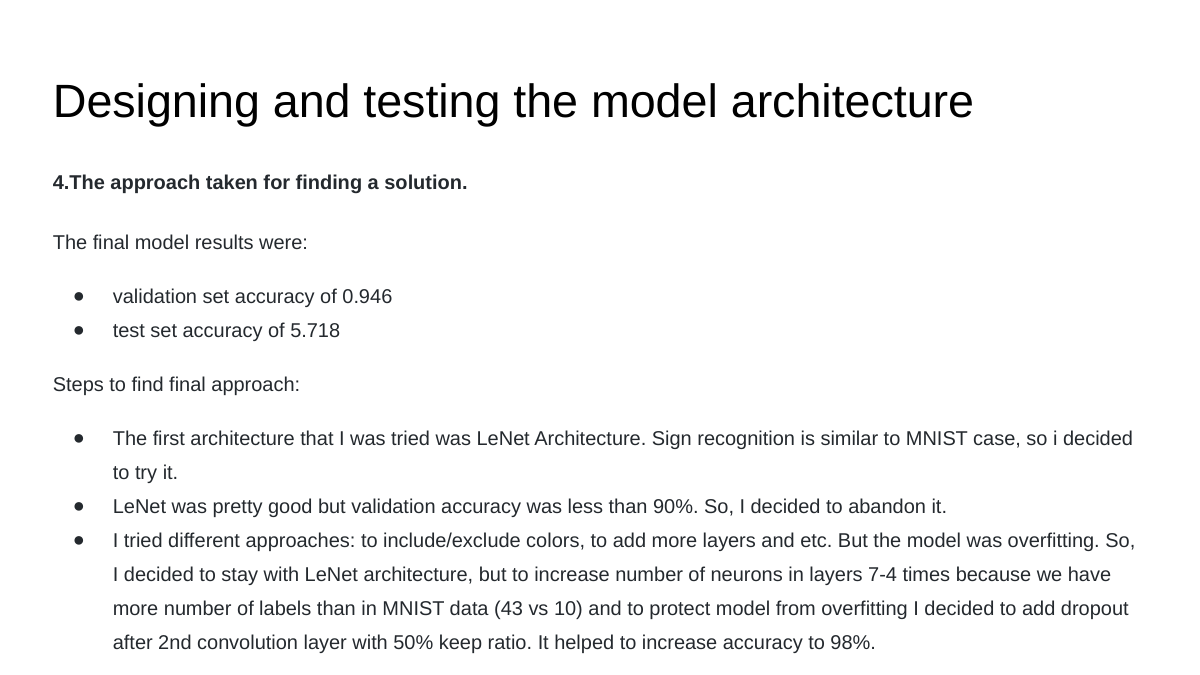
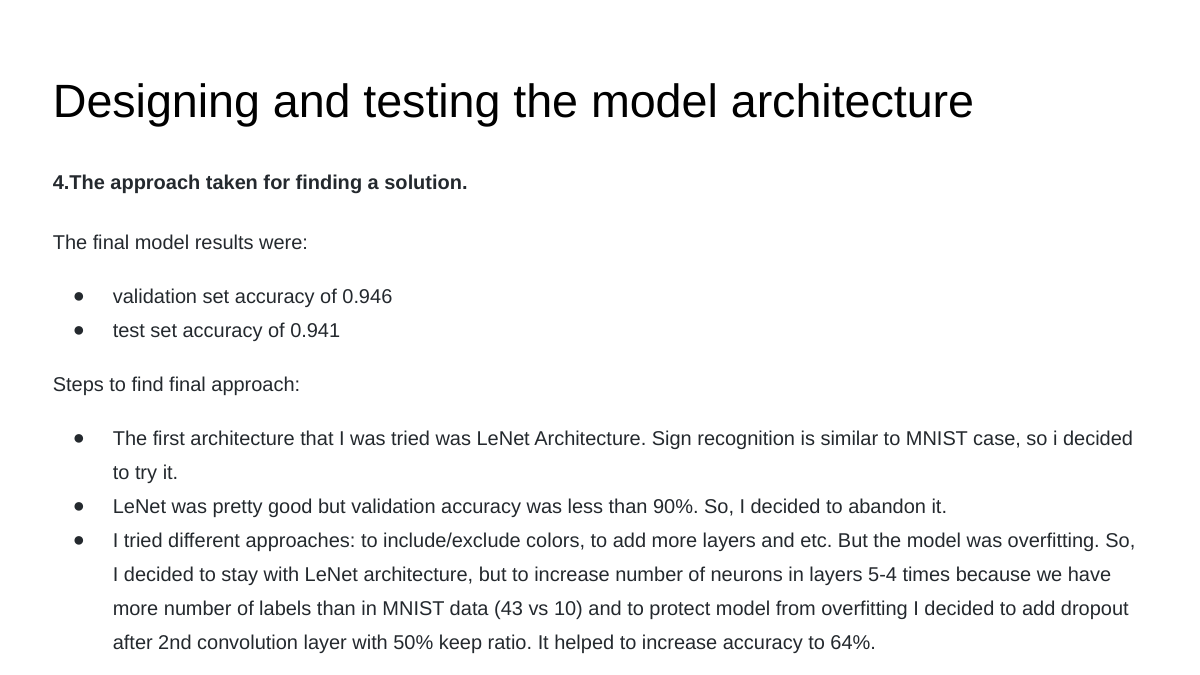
5.718: 5.718 -> 0.941 (315, 331)
7-4: 7-4 -> 5-4 (883, 575)
98%: 98% -> 64% (853, 643)
